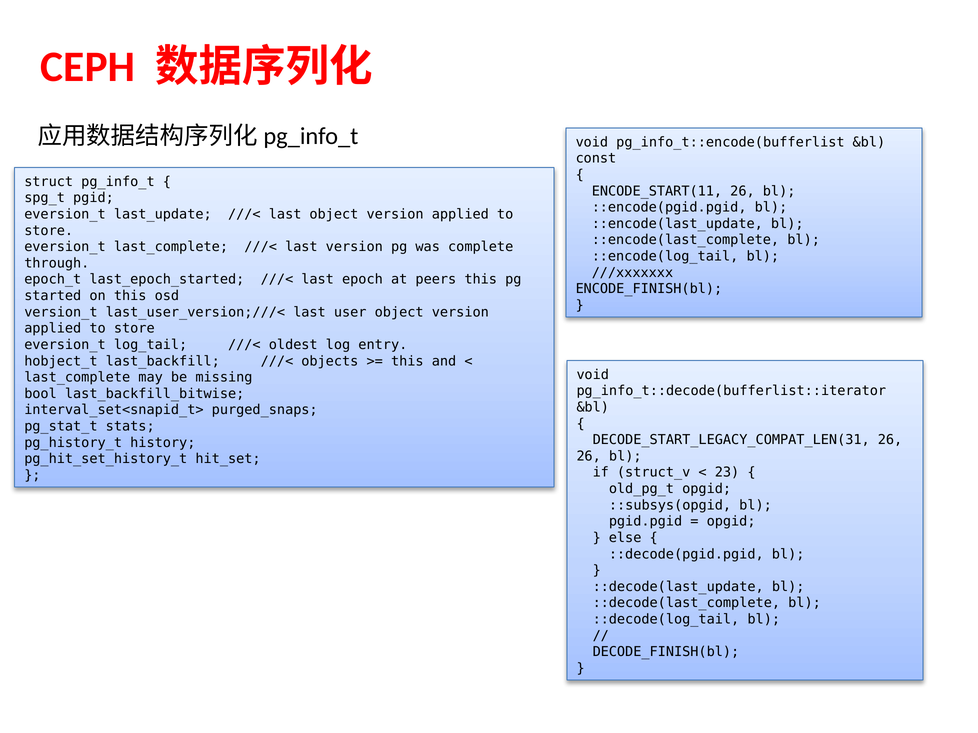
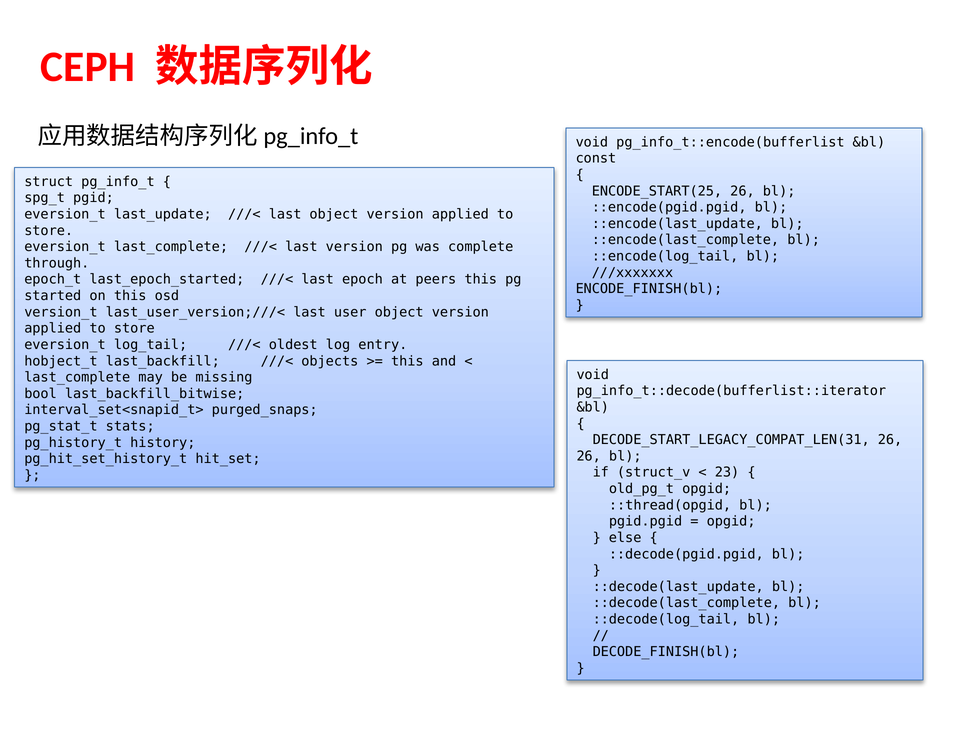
ENCODE_START(11: ENCODE_START(11 -> ENCODE_START(25 (657, 191)
::subsys(opgid: ::subsys(opgid -> ::thread(opgid (670, 505)
